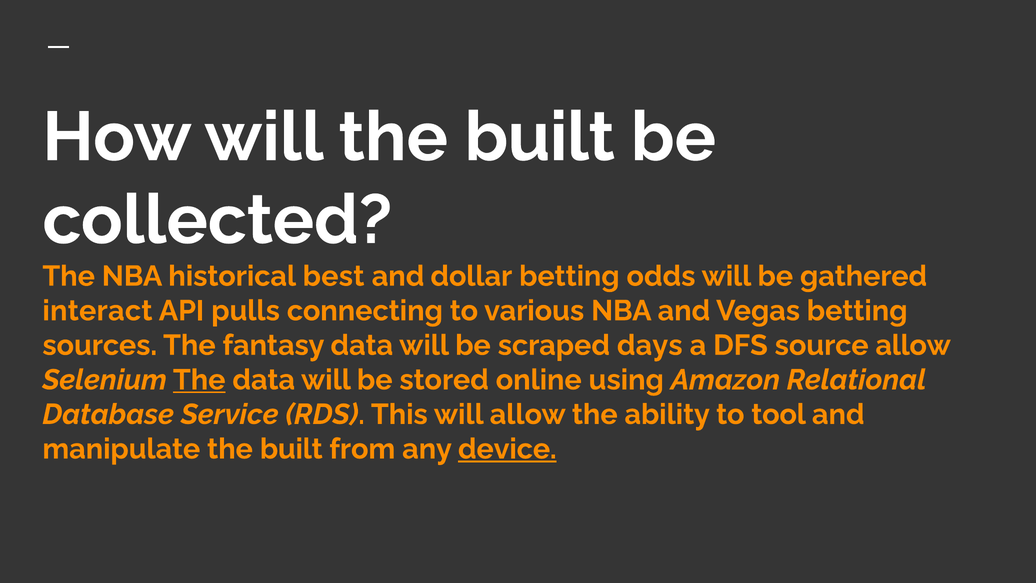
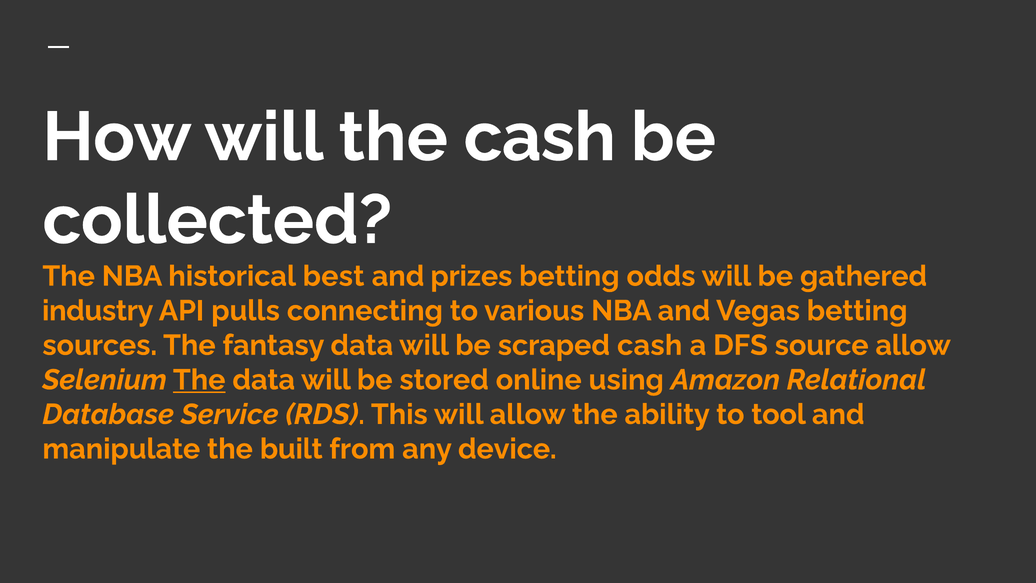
will the built: built -> cash (540, 137)
dollar: dollar -> prizes (471, 276)
interact: interact -> industry (98, 311)
scraped days: days -> cash (650, 345)
device underline: present -> none (507, 449)
